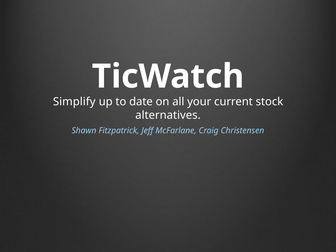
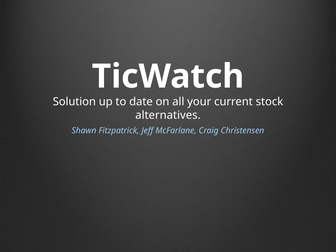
Simplify: Simplify -> Solution (74, 102)
